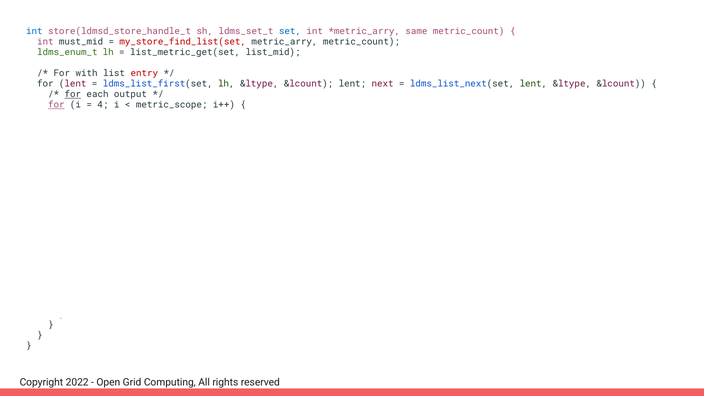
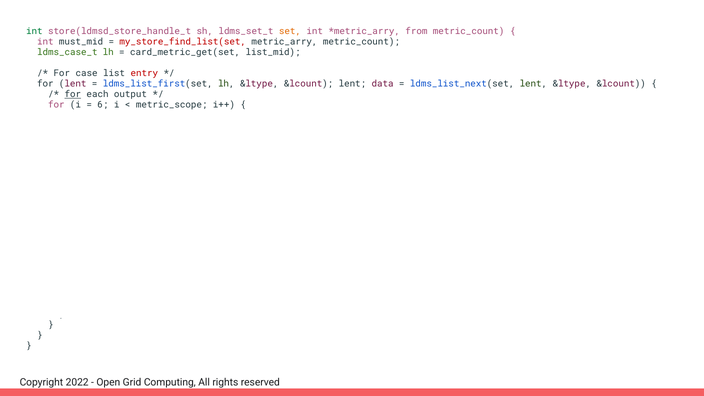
int colour: blue -> green (34, 31)
set colour: blue -> orange (290, 31)
same: same -> from (416, 31)
ldms_enum_t: ldms_enum_t -> ldms_case_t (67, 52)
list_metric_get(set: list_metric_get(set -> card_metric_get(set (185, 52)
For with: with -> case (87, 73)
next: next -> data (383, 84)
for underline: present -> none (56, 105)
4: 4 -> 6 (103, 105)
